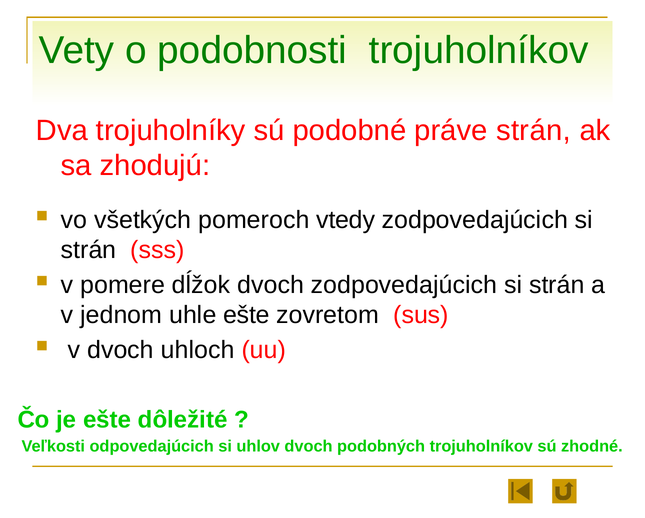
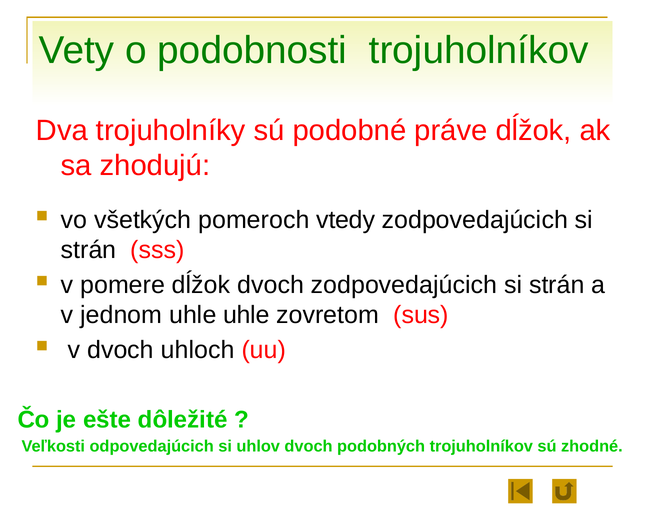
práve strán: strán -> dĺžok (534, 130)
uhle ešte: ešte -> uhle (246, 315)
